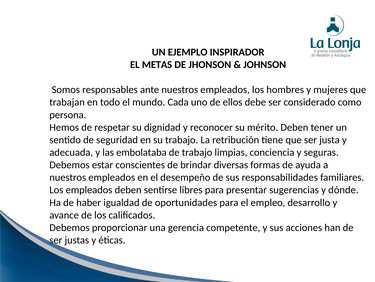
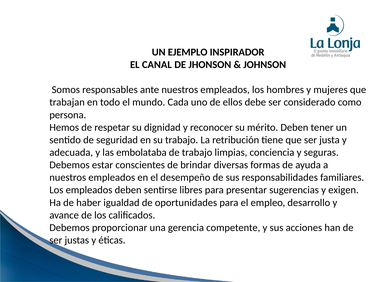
METAS: METAS -> CANAL (157, 64)
dónde: dónde -> exigen (343, 190)
